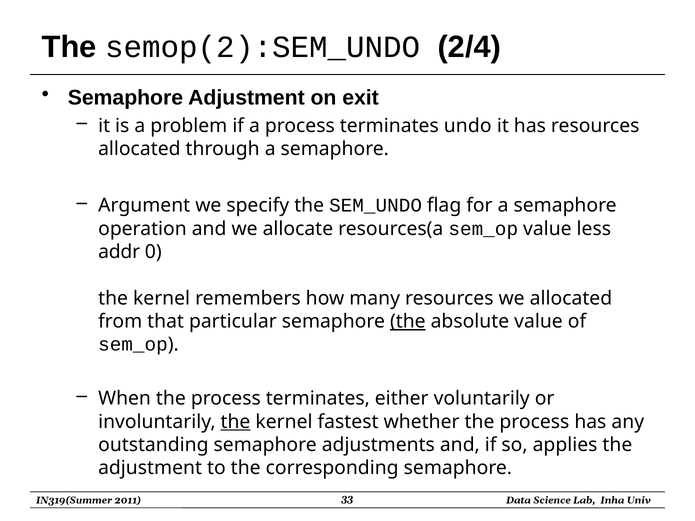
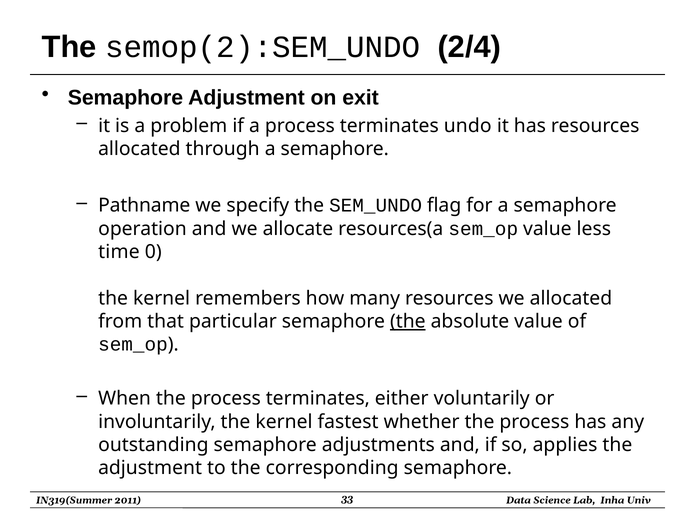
Argument: Argument -> Pathname (144, 206)
addr: addr -> time (119, 252)
the underline: present -> none (235, 422)
